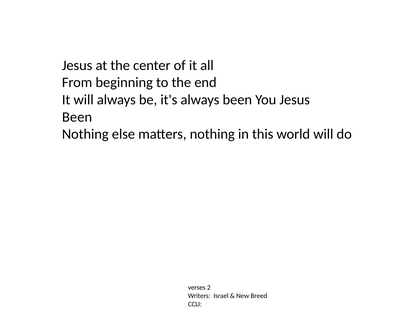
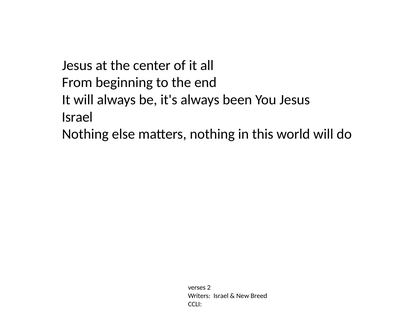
Been: Been -> Israel (77, 117)
